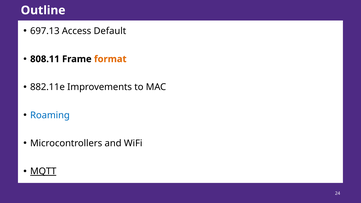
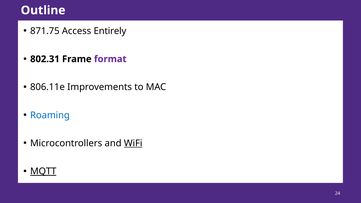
697.13: 697.13 -> 871.75 (45, 31)
Default: Default -> Entirely (110, 31)
808.11: 808.11 -> 802.31 (45, 59)
format colour: orange -> purple (110, 59)
882.11e: 882.11e -> 806.11e (47, 87)
WiFi underline: none -> present (133, 143)
